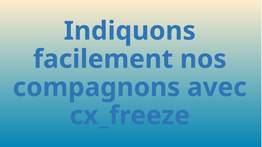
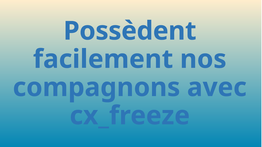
Indiquons: Indiquons -> Possèdent (130, 31)
